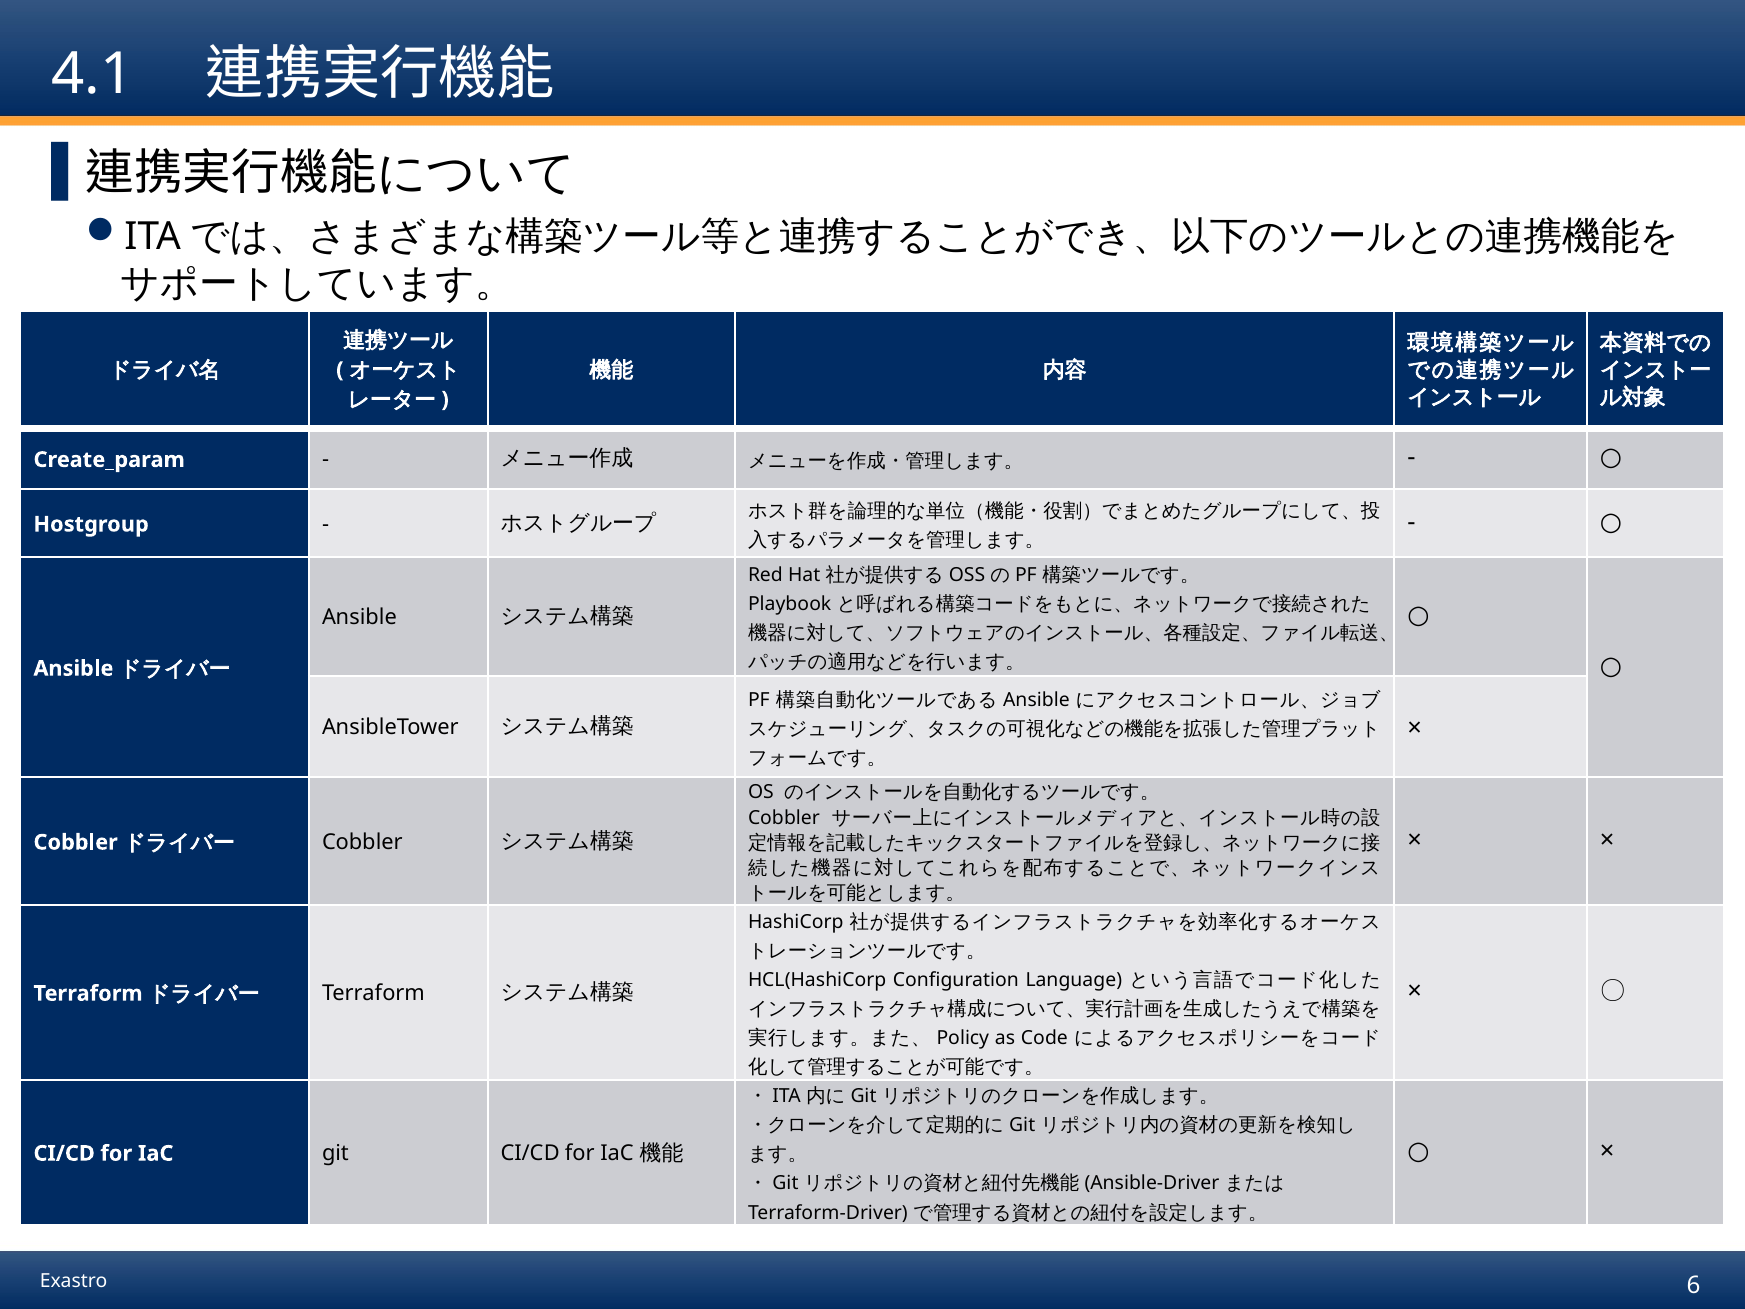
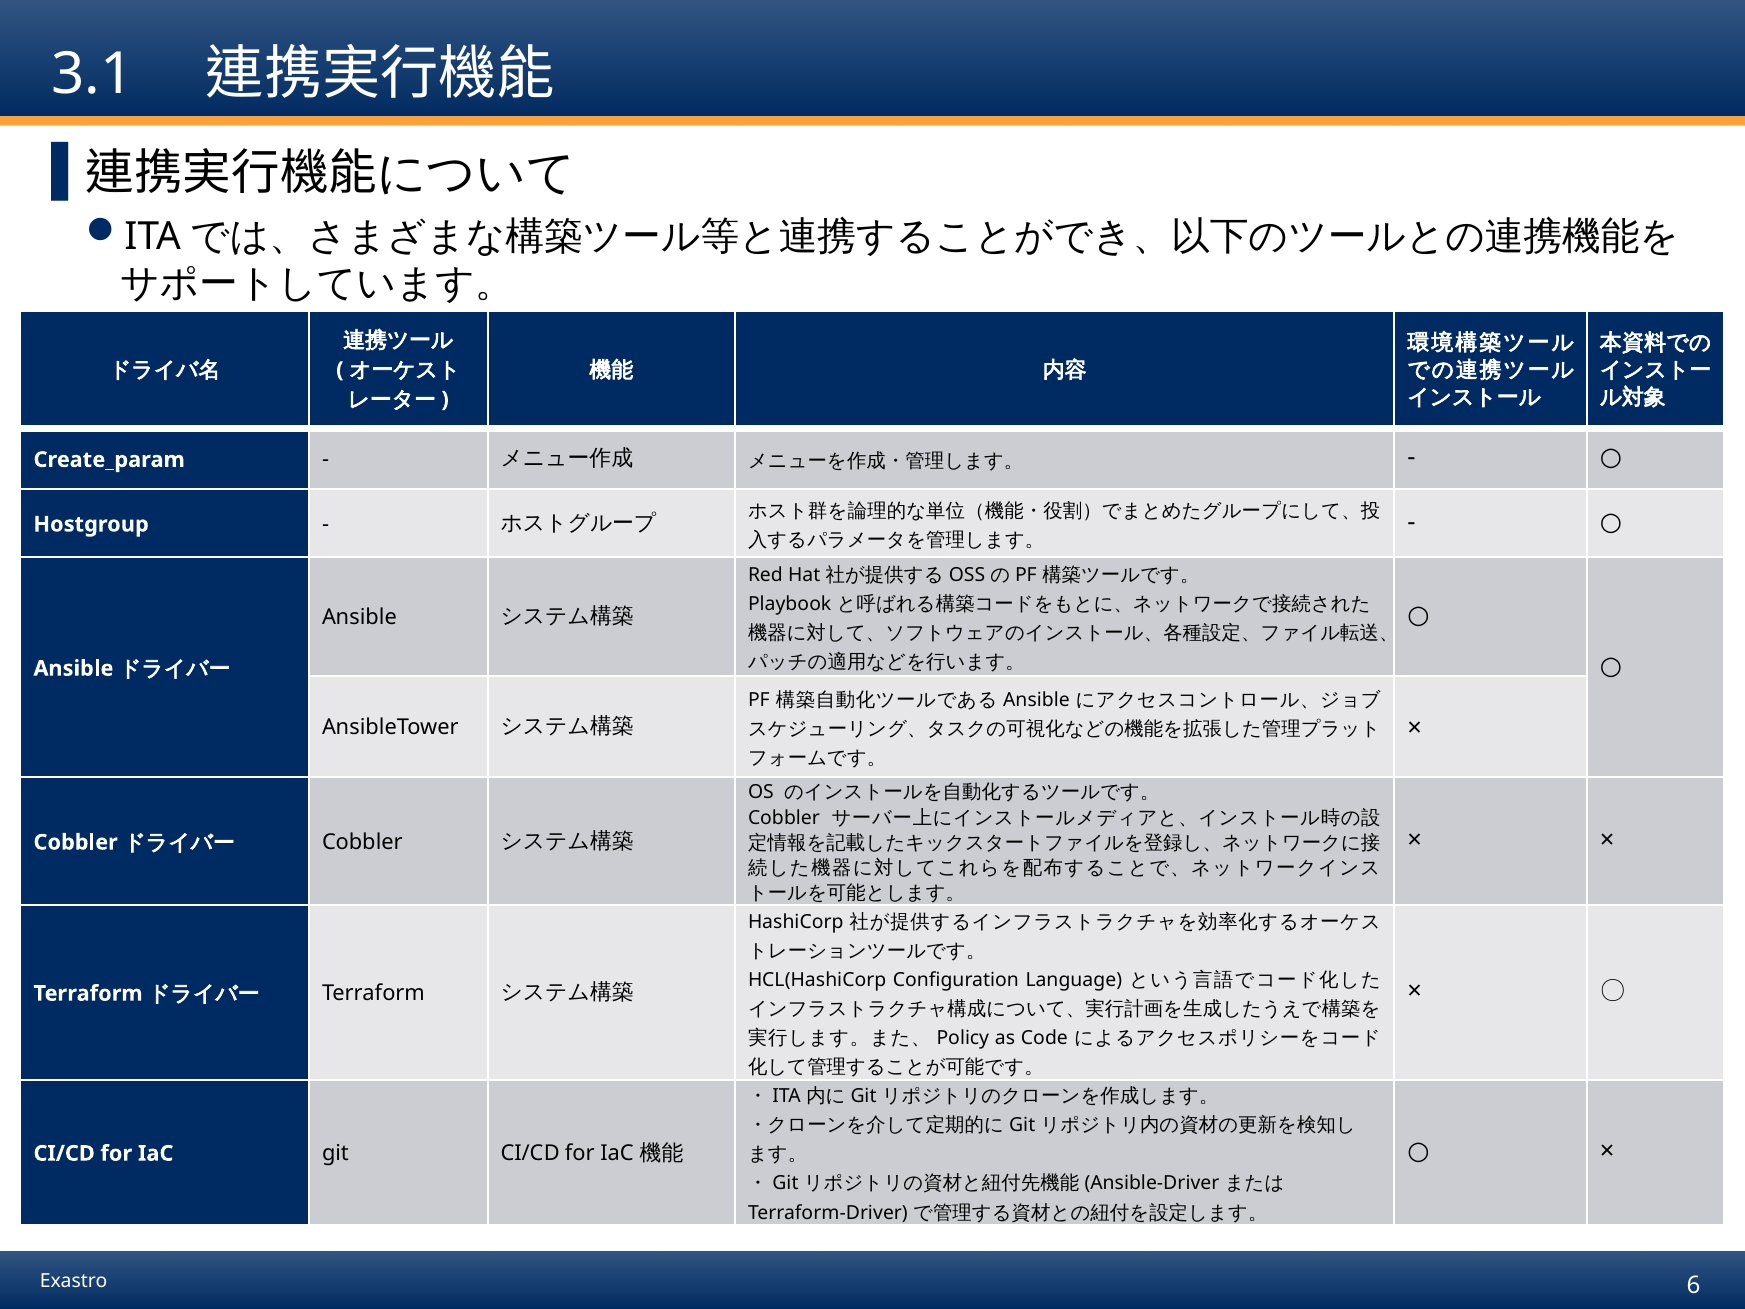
4.1: 4.1 -> 3.1 (93, 74)
